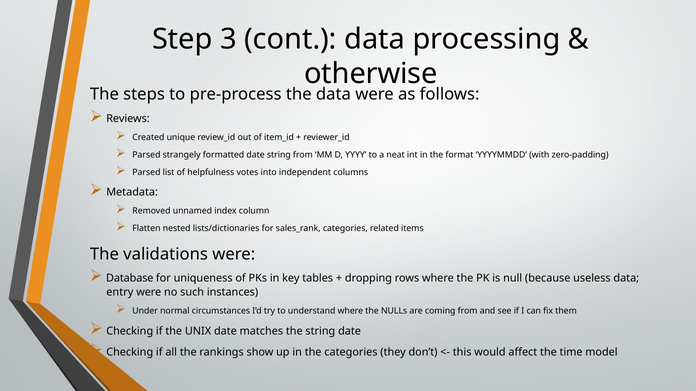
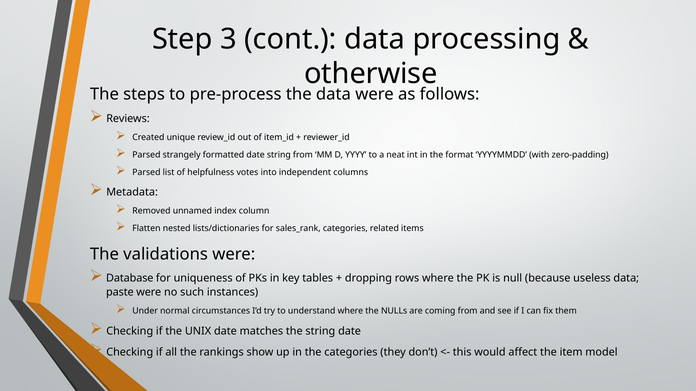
entry: entry -> paste (120, 293)
time: time -> item (571, 352)
